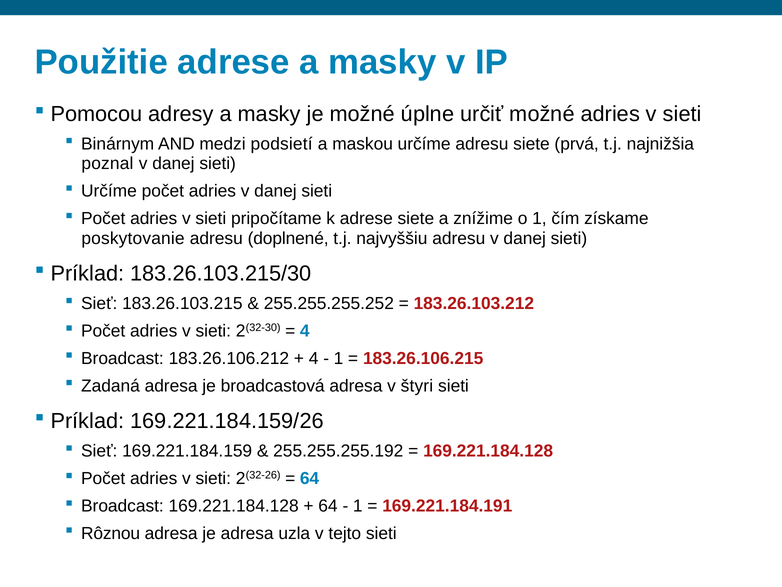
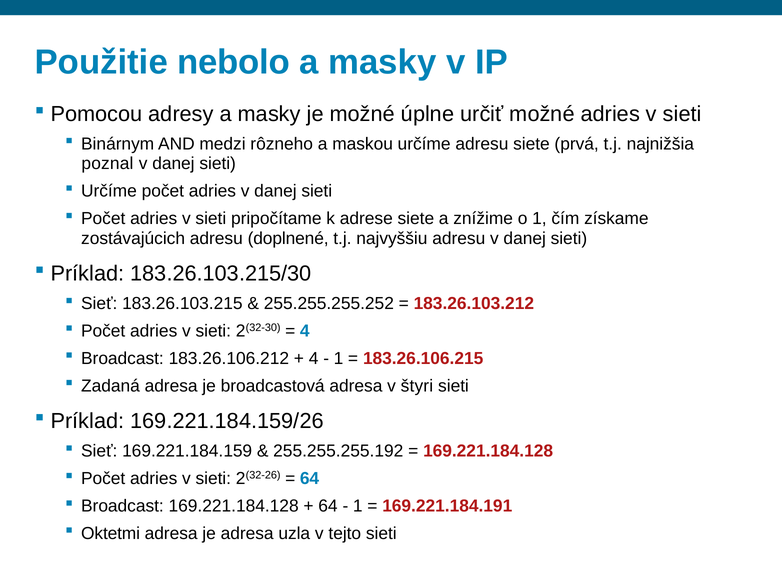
Použitie adrese: adrese -> nebolo (234, 62)
podsietí: podsietí -> rôzneho (282, 144)
poskytovanie: poskytovanie -> zostávajúcich (133, 238)
Rôznou: Rôznou -> Oktetmi (111, 533)
